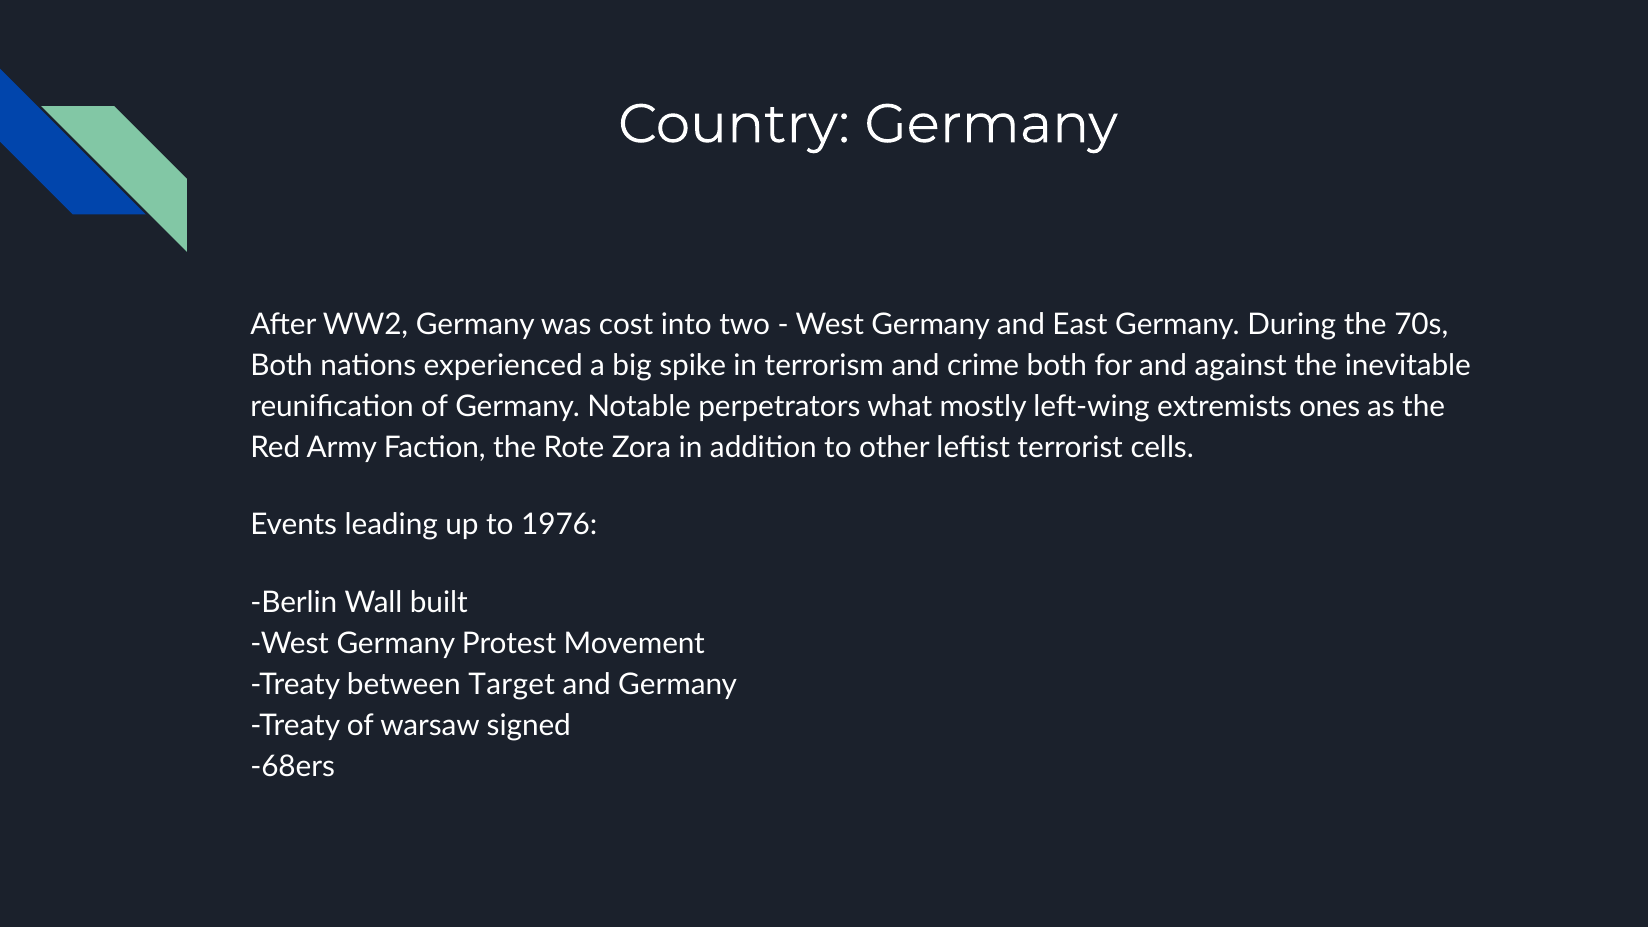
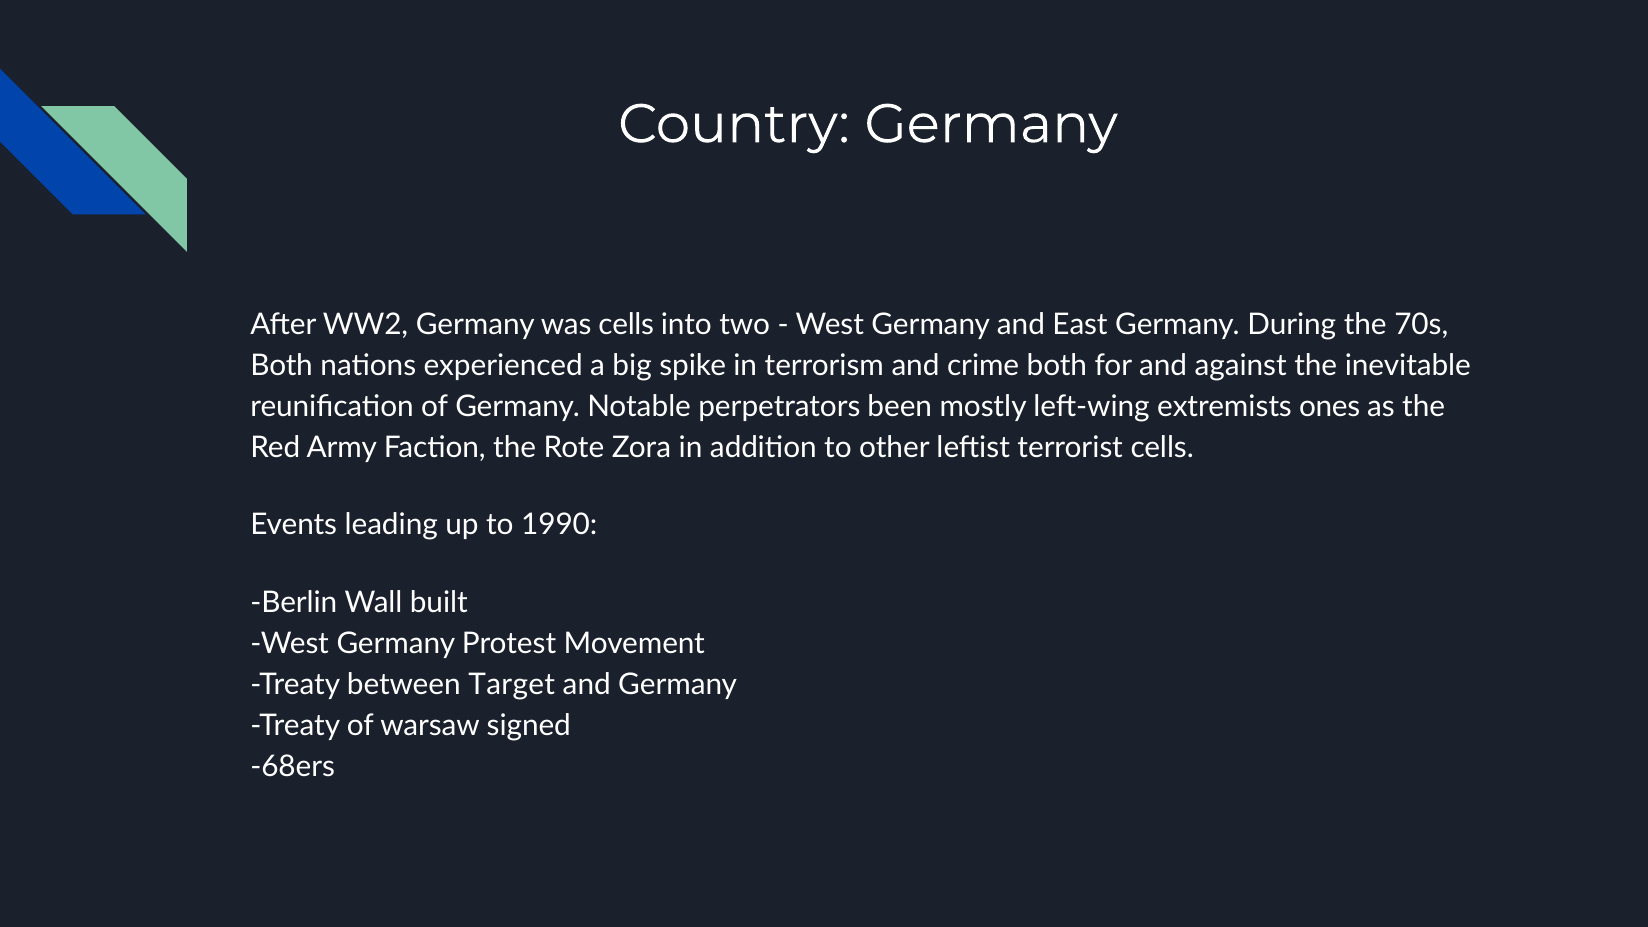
was cost: cost -> cells (626, 324)
what: what -> been (900, 406)
1976: 1976 -> 1990 (559, 525)
